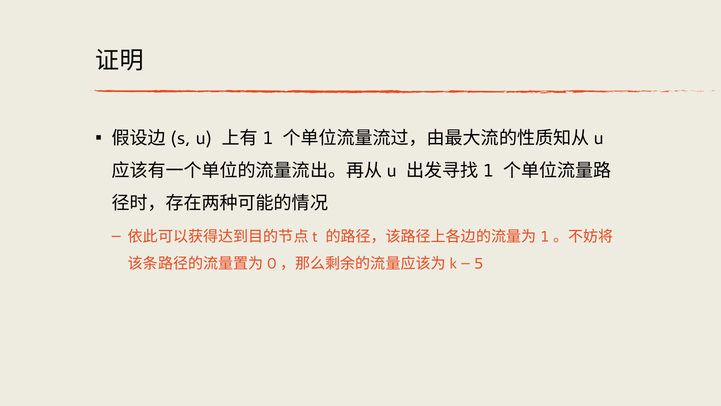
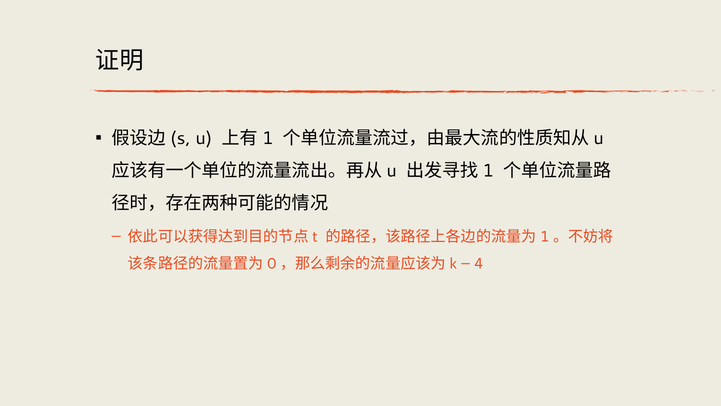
5: 5 -> 4 (479, 263)
